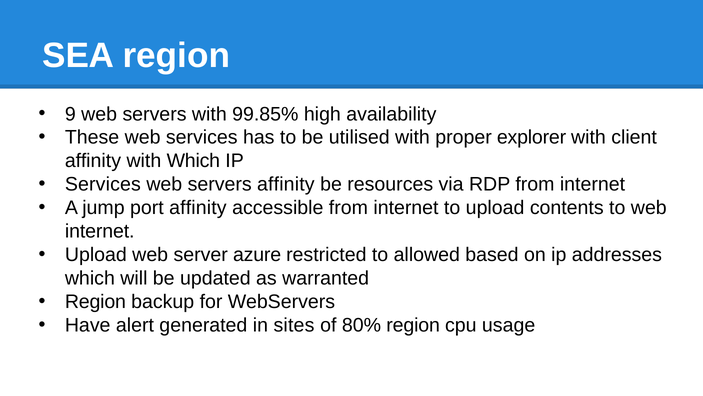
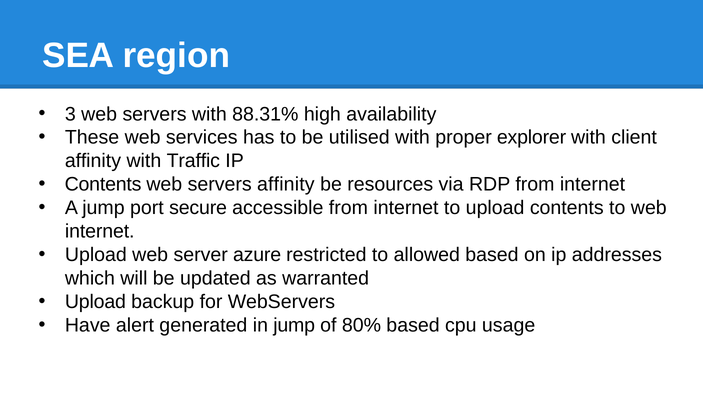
9: 9 -> 3 (70, 114)
99.85%: 99.85% -> 88.31% (265, 114)
with Which: Which -> Traffic (193, 161)
Services: Services -> Contents (103, 184)
port affinity: affinity -> secure (198, 208)
Region: Region -> Upload (95, 301)
in sites: sites -> jump (294, 325)
80% region: region -> based (413, 325)
